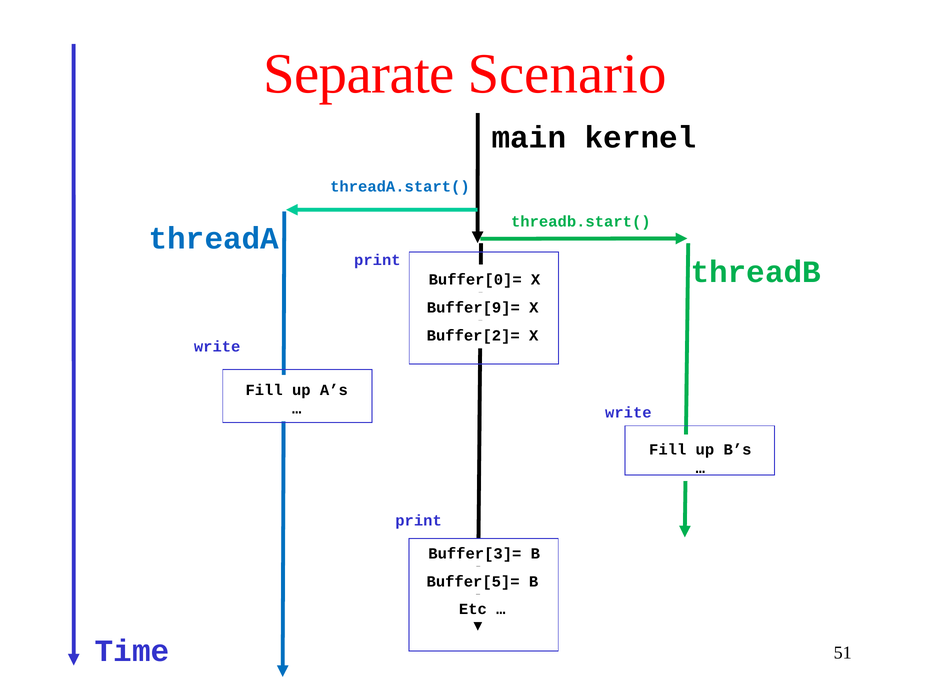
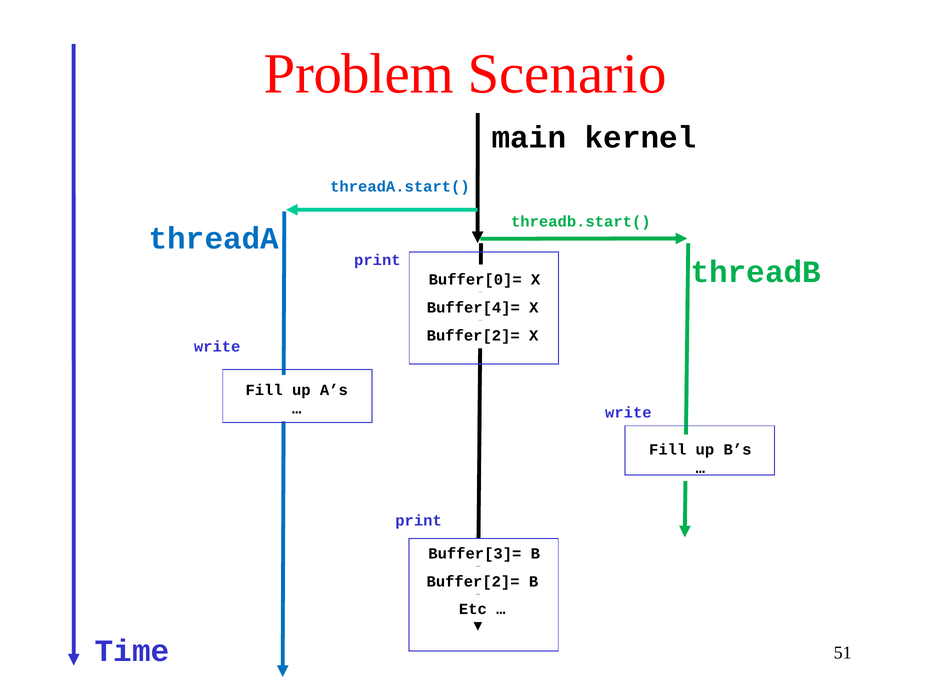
Separate: Separate -> Problem (359, 74)
Buffer[9]=: Buffer[9]= -> Buffer[4]= (473, 308)
Buffer[5]=: Buffer[5]= -> Buffer[2]= (473, 582)
